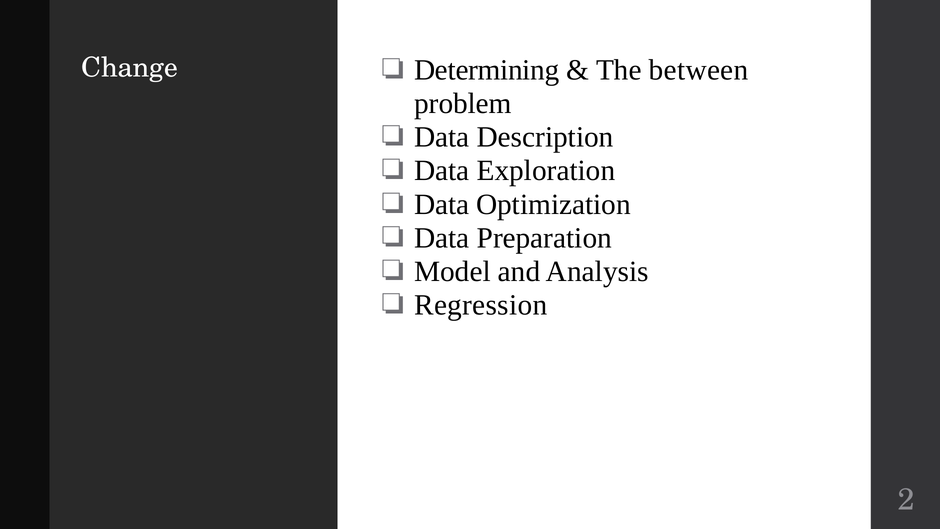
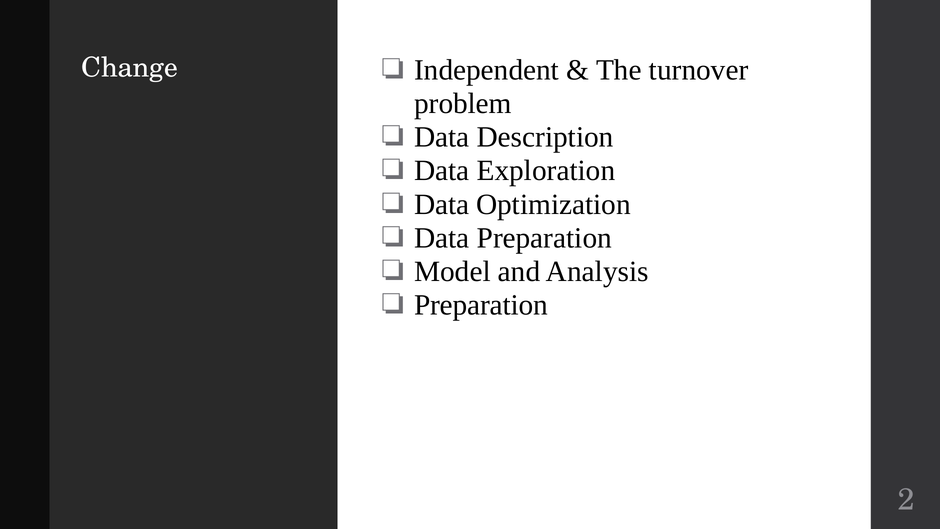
Determining: Determining -> Independent (487, 70)
between: between -> turnover (699, 70)
Regression: Regression -> Preparation (481, 305)
